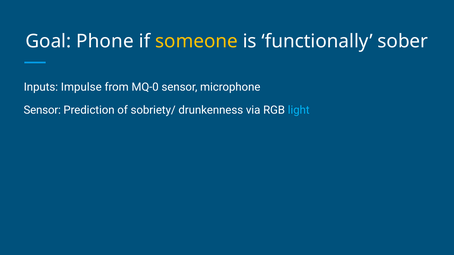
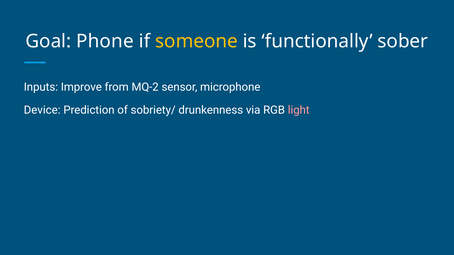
Impulse: Impulse -> Improve (81, 87)
MQ-0: MQ-0 -> MQ-2 (145, 87)
Sensor: Sensor -> Device (42, 110)
light colour: light blue -> pink (299, 110)
